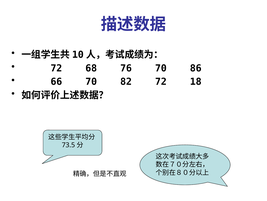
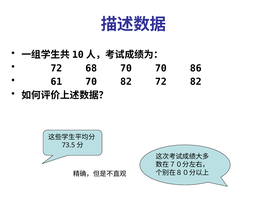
68 76: 76 -> 70 (126, 68)
66: 66 -> 61 (56, 81)
72 18: 18 -> 82 (196, 81)
